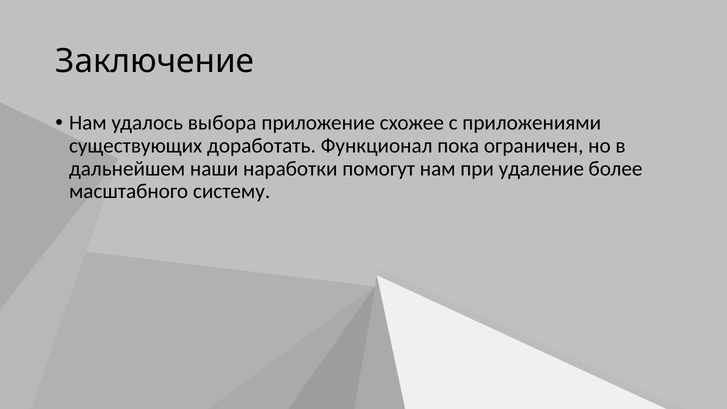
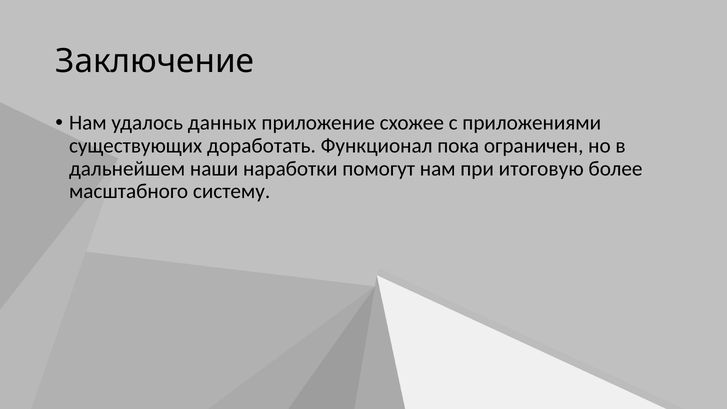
выбора: выбора -> данных (222, 123)
удаление: удаление -> итоговую (541, 169)
